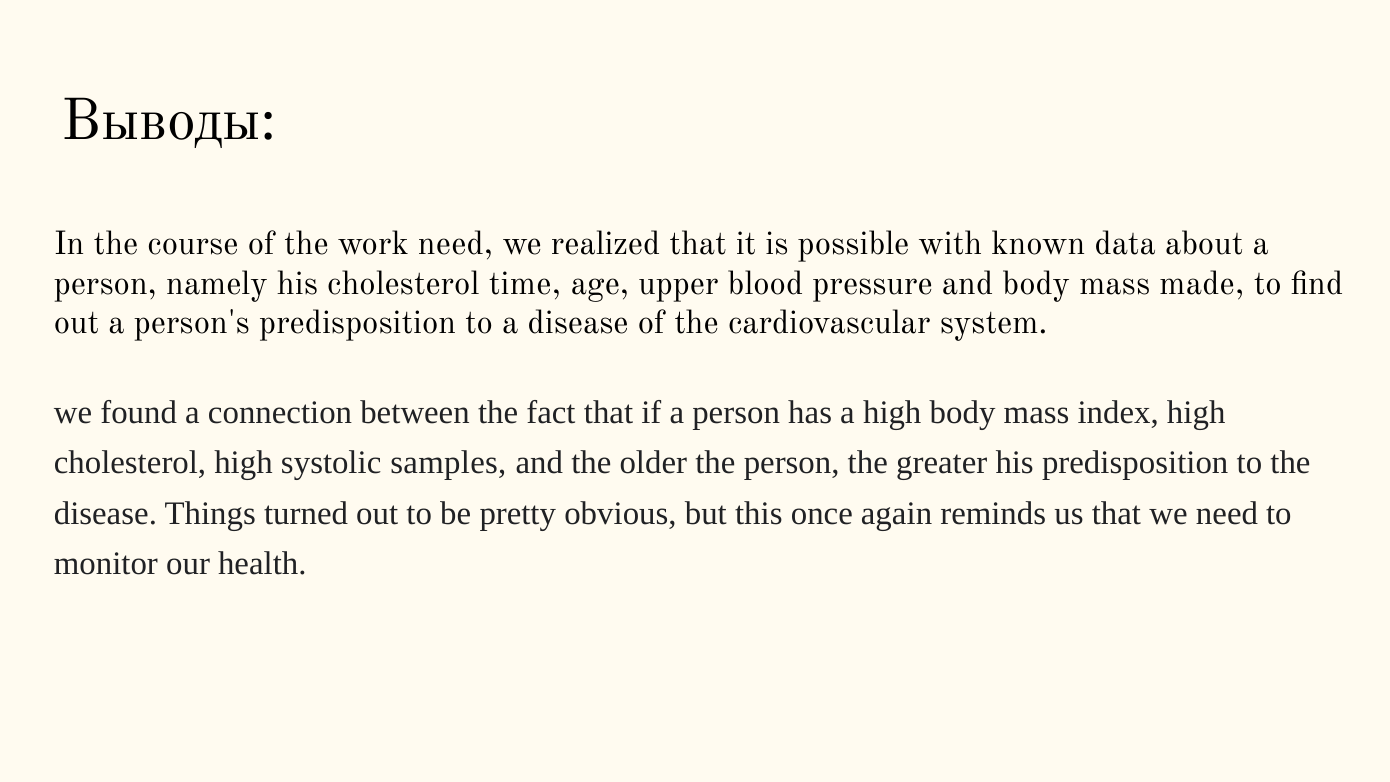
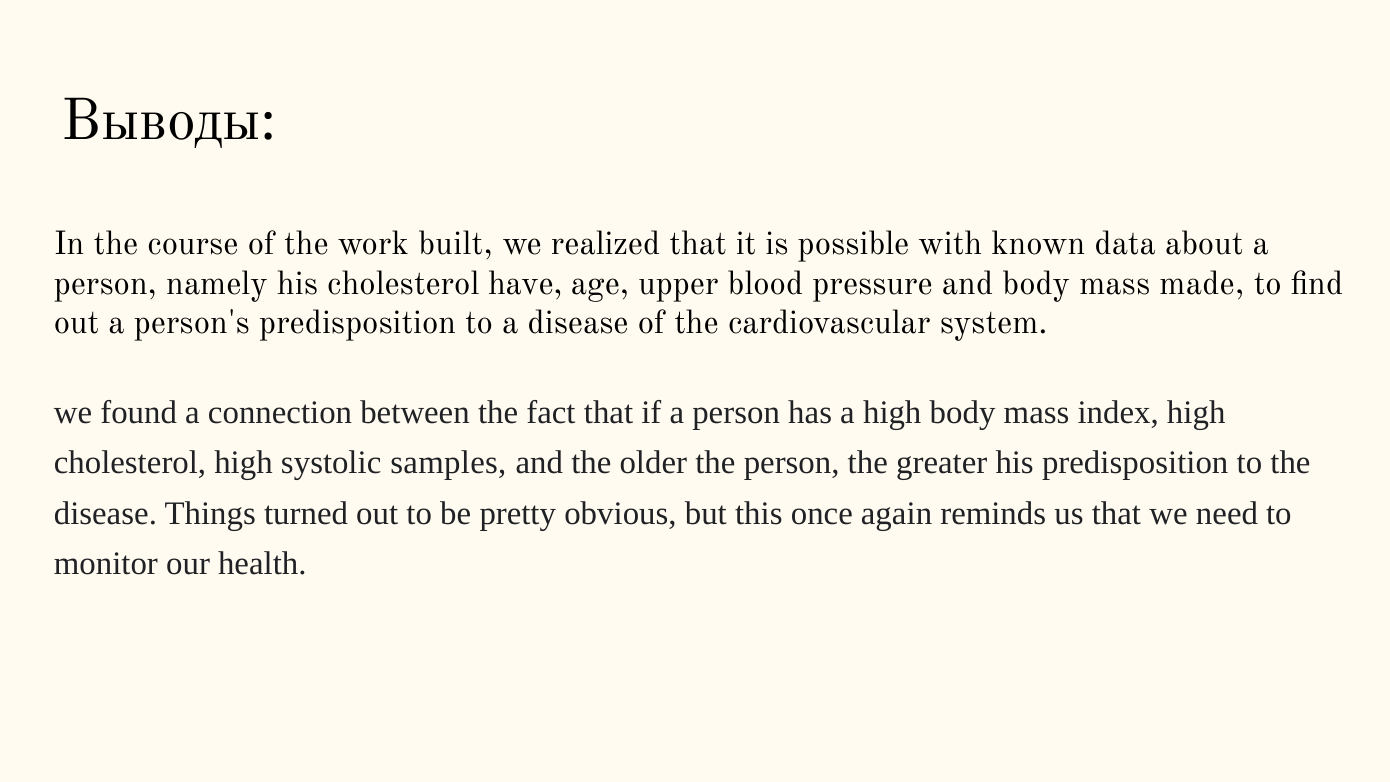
work need: need -> built (456, 244)
time: time -> have (525, 283)
